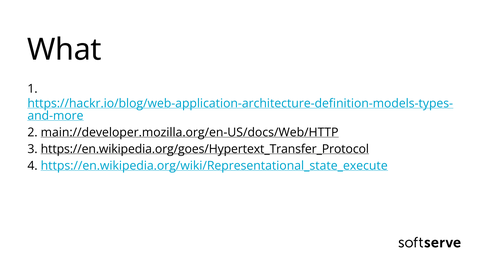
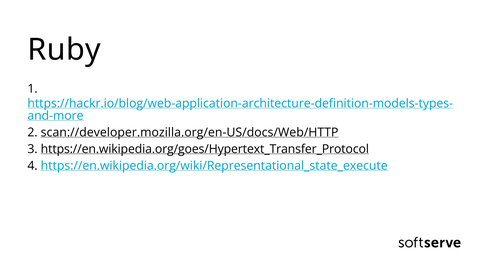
What: What -> Ruby (64, 50)
main://developer.mozilla.org/en-US/docs/Web/HTTP: main://developer.mozilla.org/en-US/docs/Web/HTTP -> scan://developer.mozilla.org/en-US/docs/Web/HTTP (190, 132)
